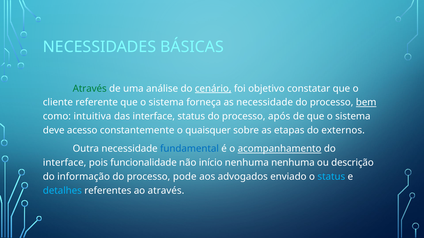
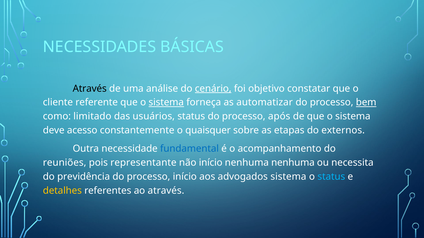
Através colour: green -> black (90, 89)
sistema underline: none -> present (166, 103)
as necessidade: necessidade -> automatizar (265, 103)
intuitiva: intuitiva -> limitado (92, 117)
das interface: interface -> usuários (154, 117)
acompanhamento underline: present -> none (280, 149)
interface: interface -> reuniões (65, 163)
funcionalidade: funcionalidade -> representante (143, 163)
descrição: descrição -> necessita (352, 163)
informação: informação -> previdência (84, 177)
processo pode: pode -> início (185, 177)
advogados enviado: enviado -> sistema (288, 177)
detalhes colour: light blue -> yellow (62, 191)
